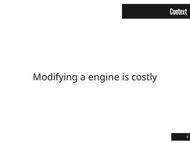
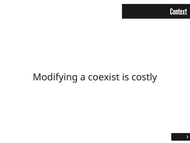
engine: engine -> coexist (104, 77)
